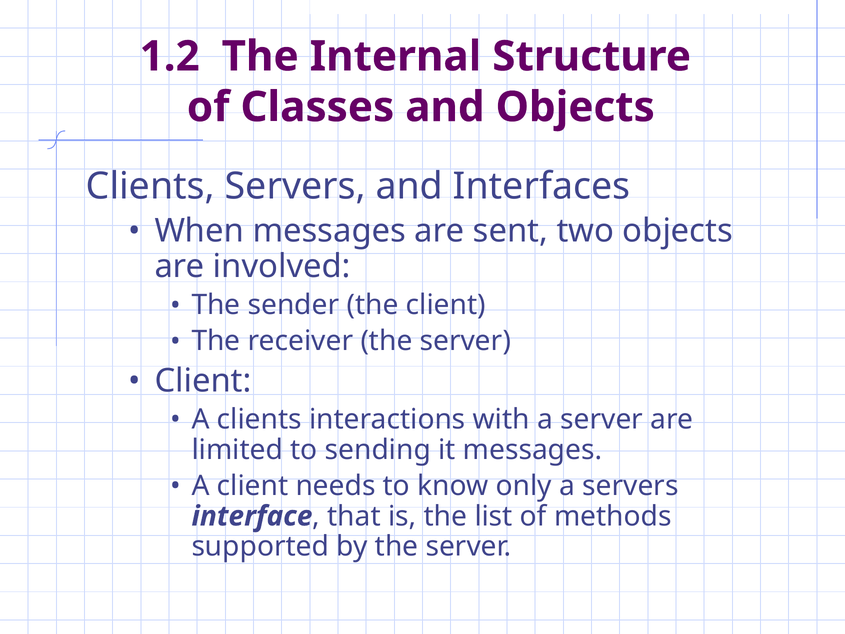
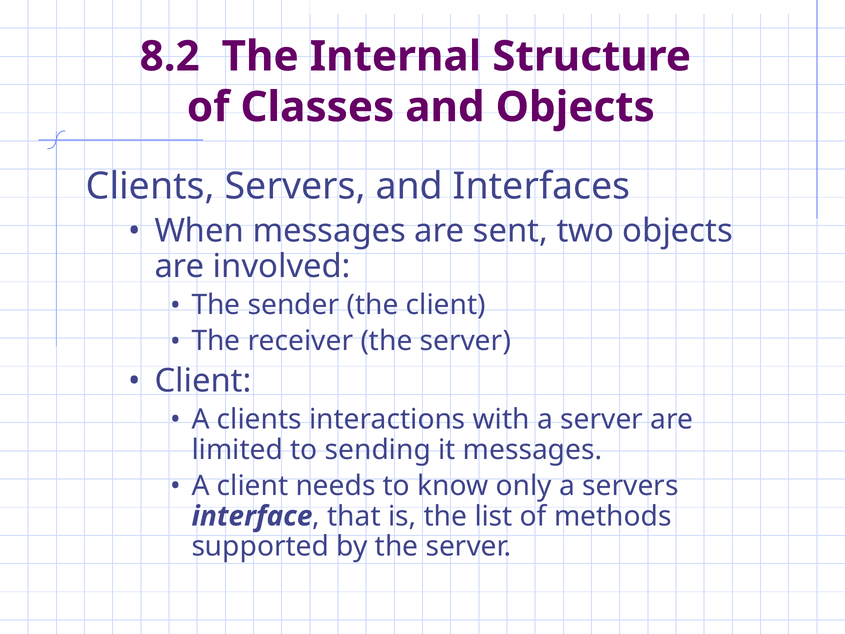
1.2: 1.2 -> 8.2 (170, 56)
